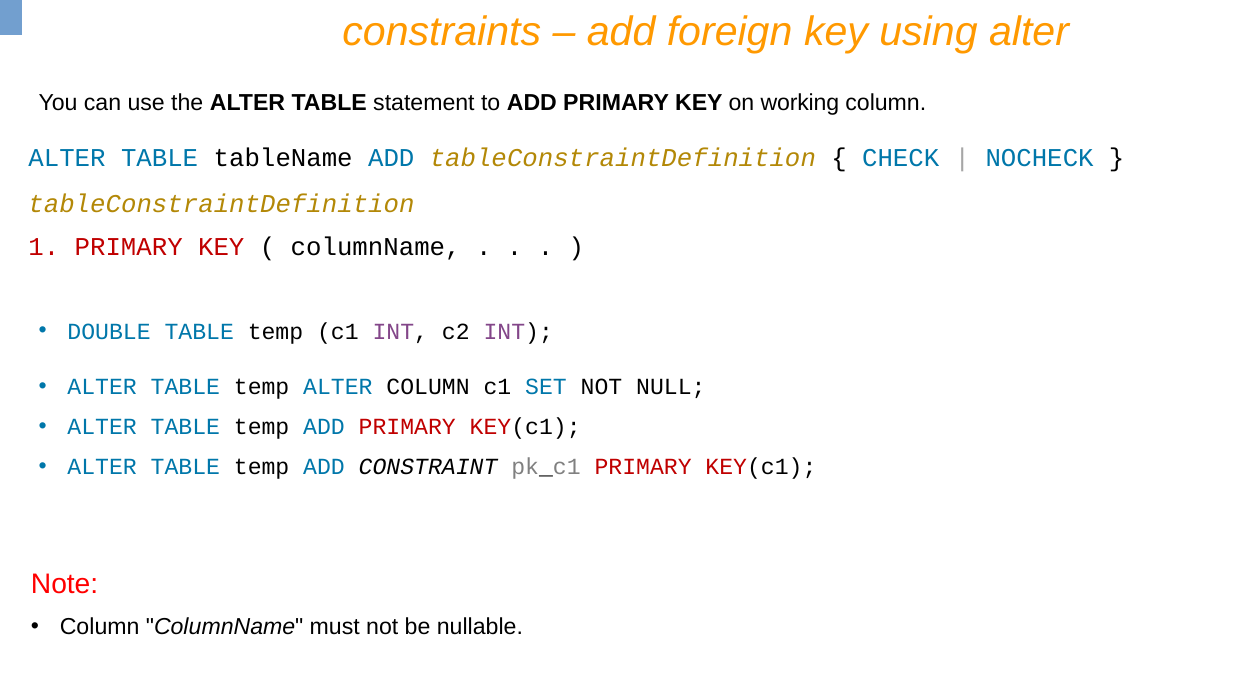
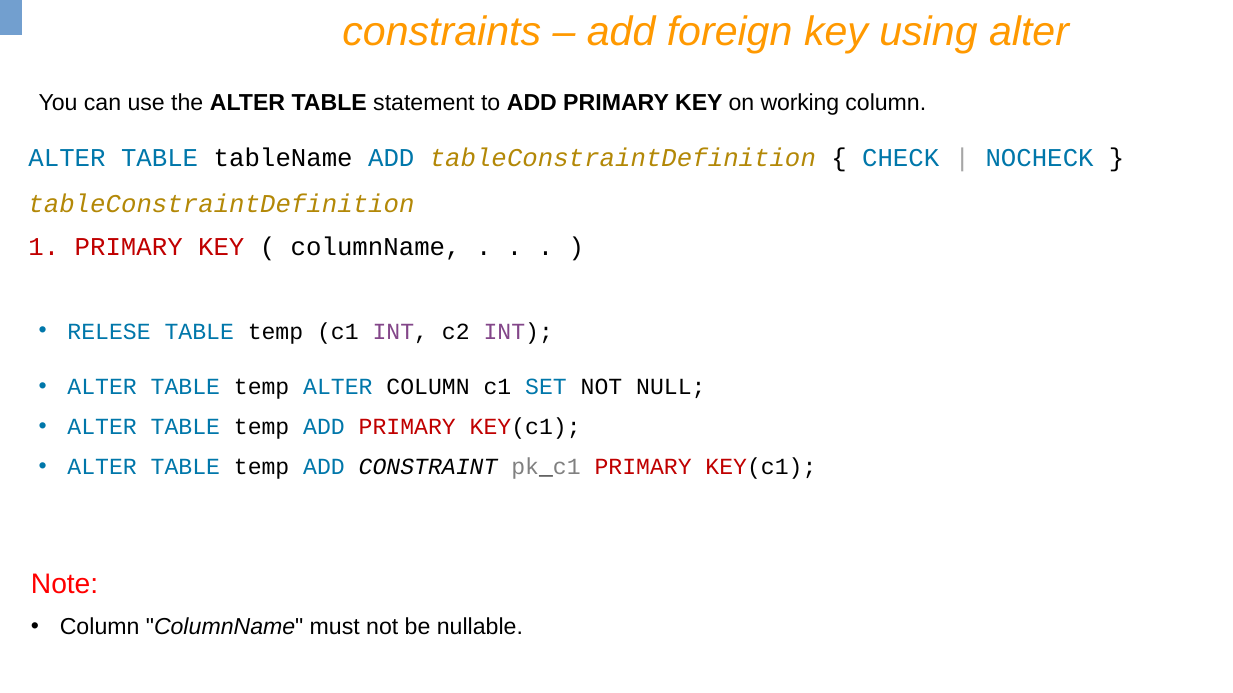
DOUBLE: DOUBLE -> RELESE (109, 332)
